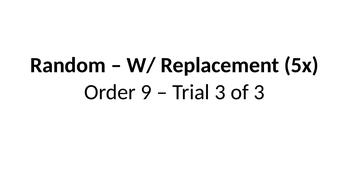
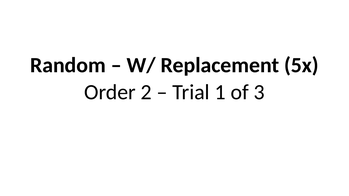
9: 9 -> 2 (146, 92)
Trial 3: 3 -> 1 (220, 92)
